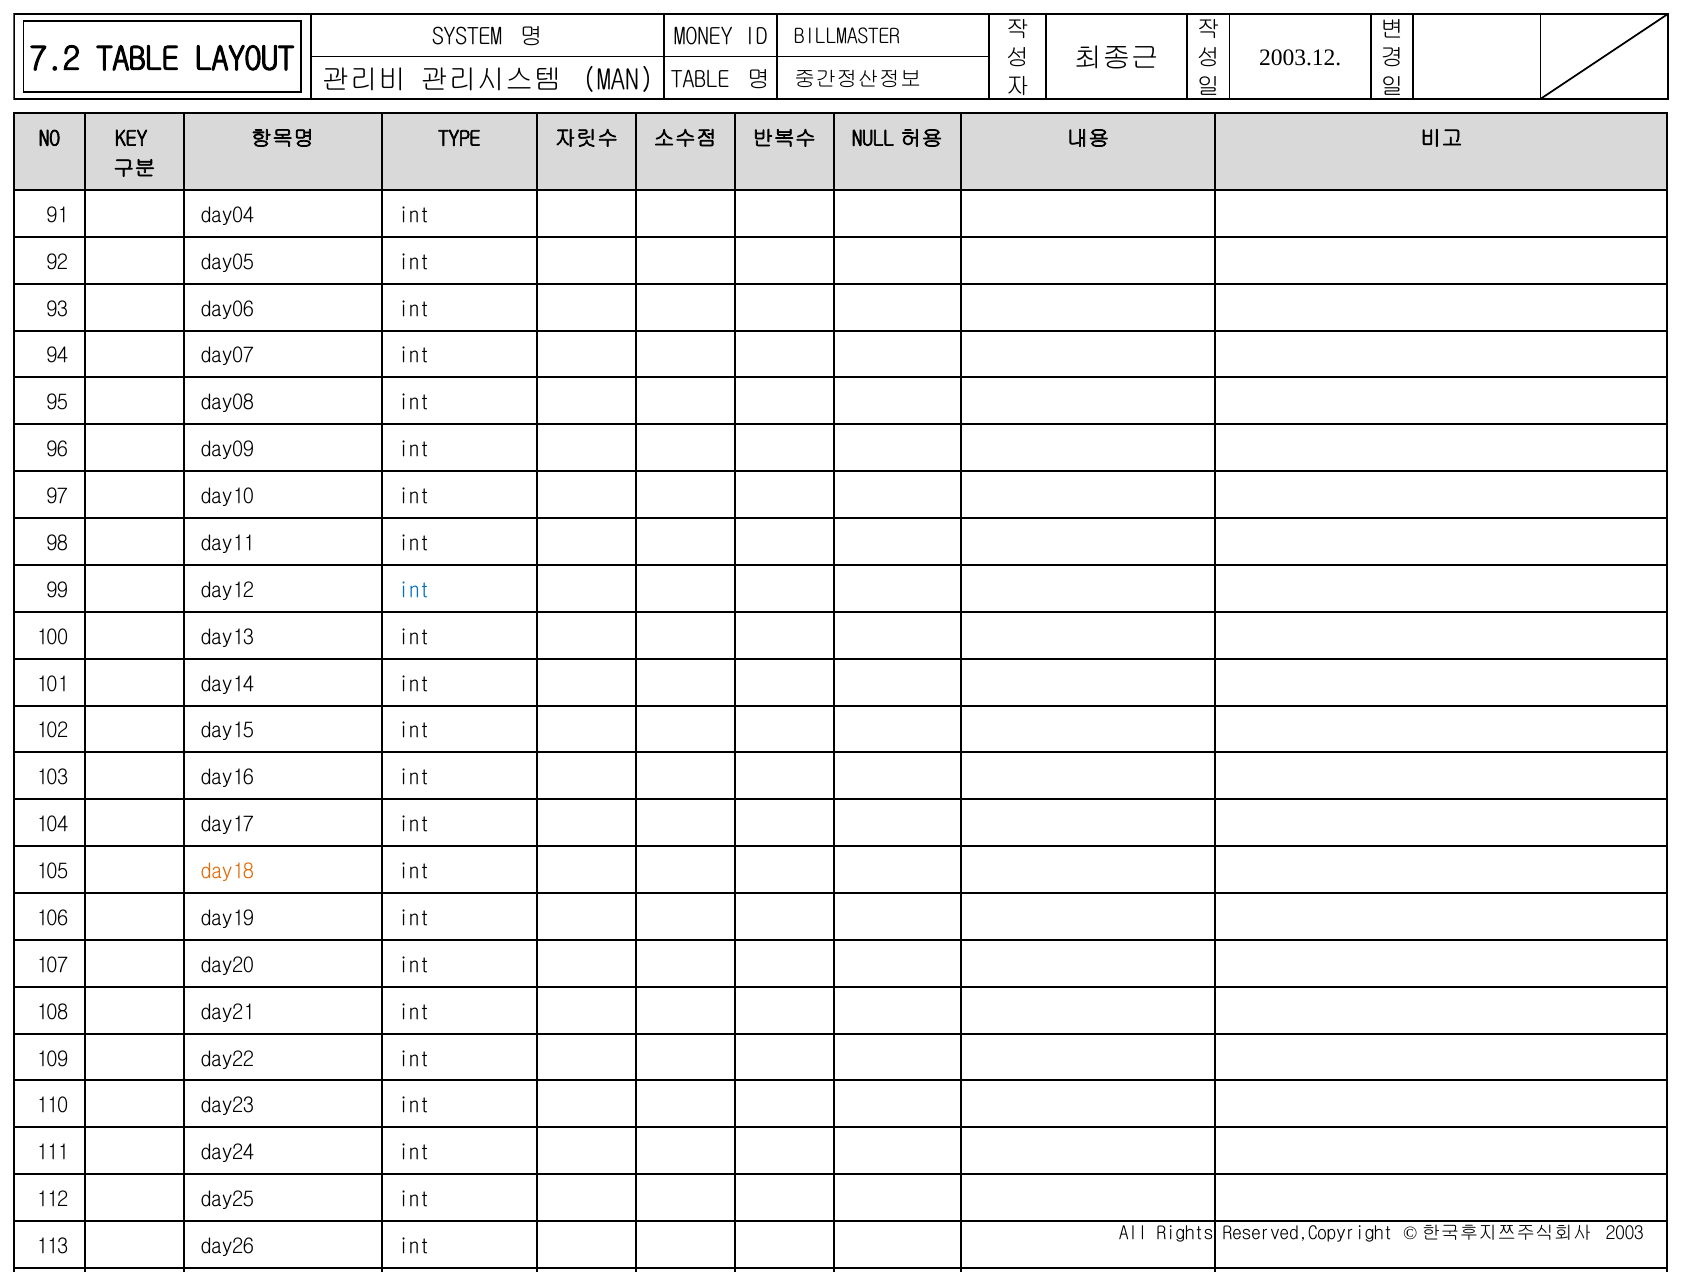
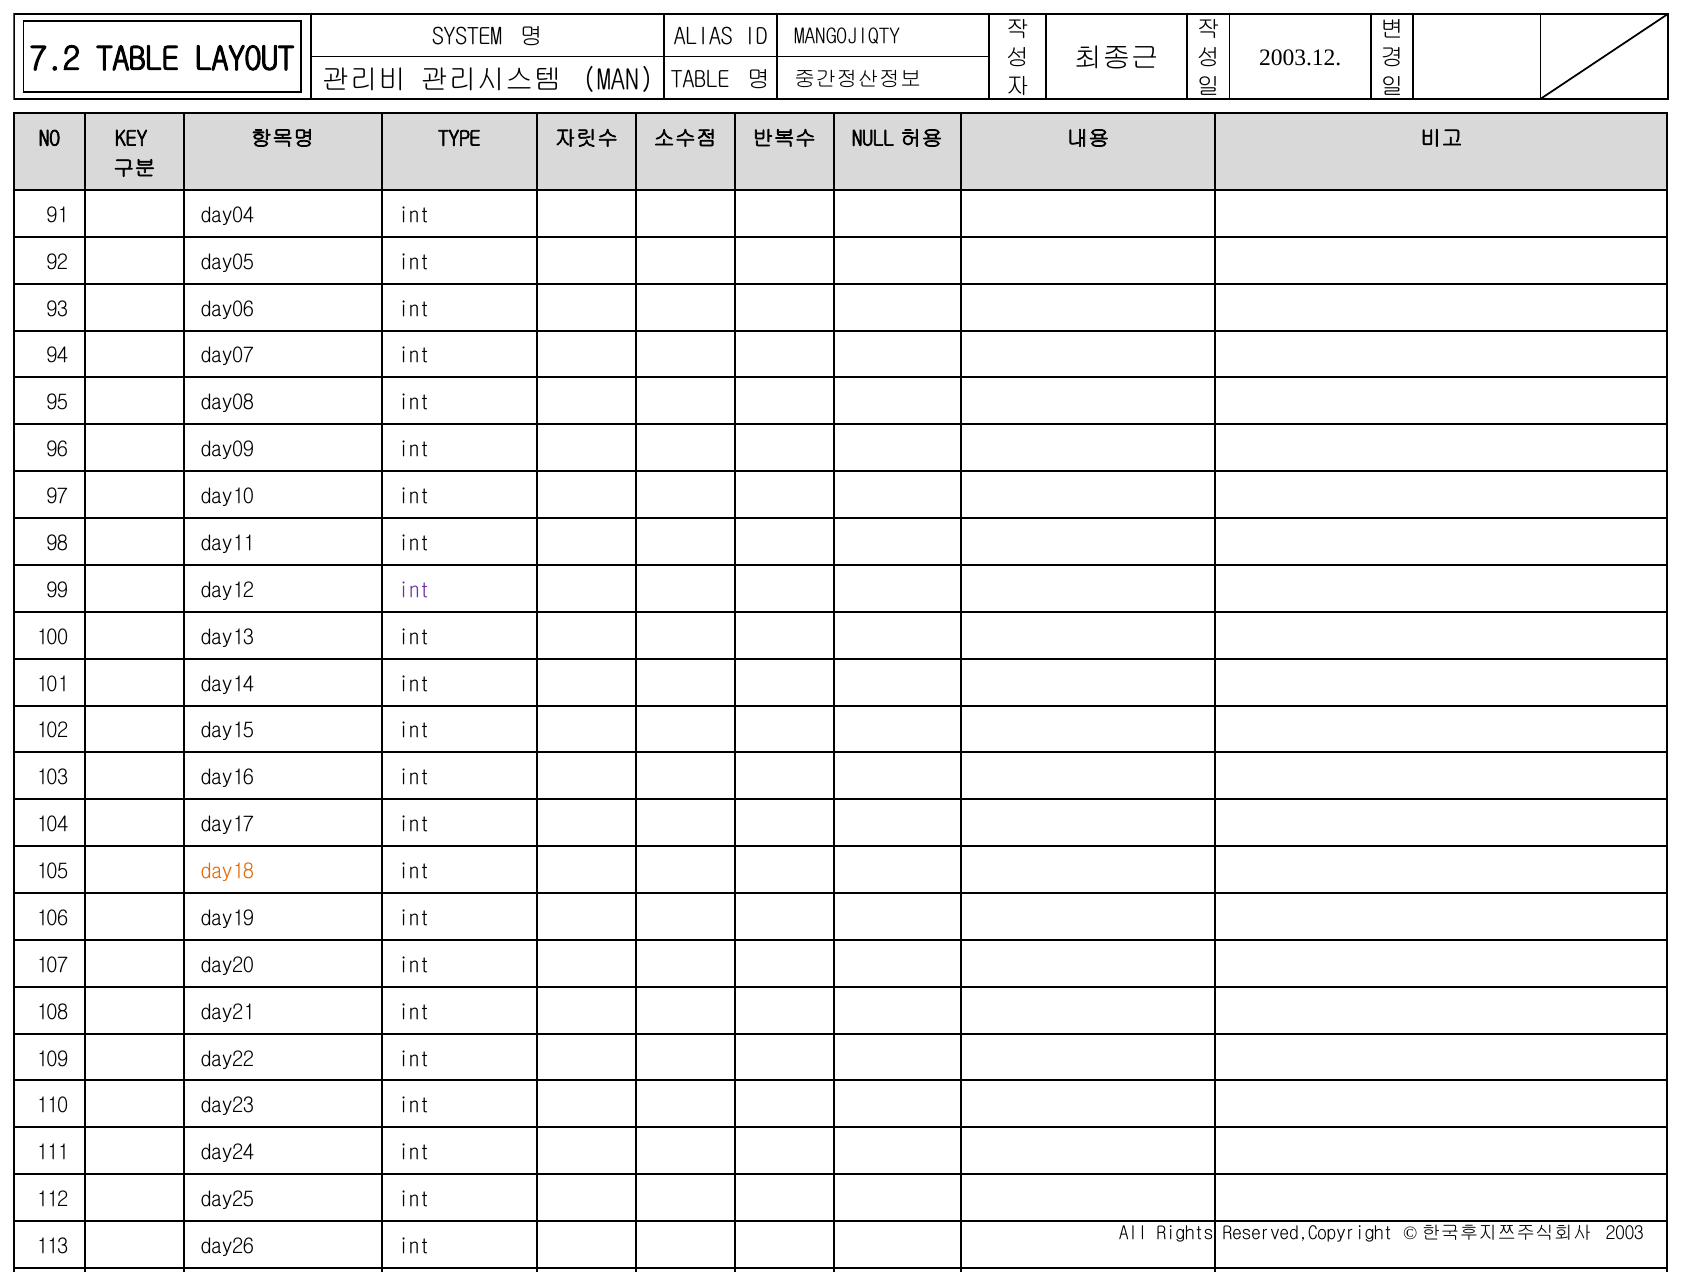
MONEY: MONEY -> ALIAS (703, 37)
BILLMASTER: BILLMASTER -> MANGOJIQTY (847, 37)
int colour: blue -> purple (414, 590)
